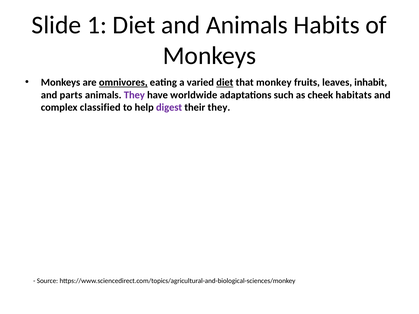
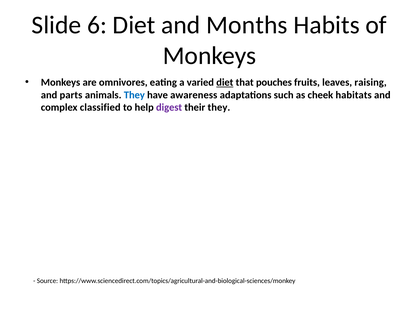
1: 1 -> 6 (97, 25)
and Animals: Animals -> Months (247, 25)
omnivores underline: present -> none (123, 82)
monkey: monkey -> pouches (274, 82)
inhabit: inhabit -> raising (371, 82)
They colour: purple -> blue (134, 95)
worldwide: worldwide -> awareness (194, 95)
